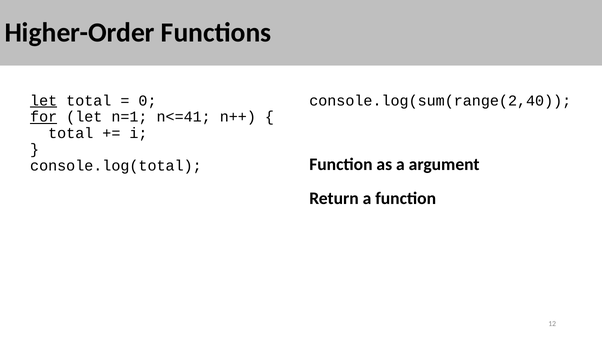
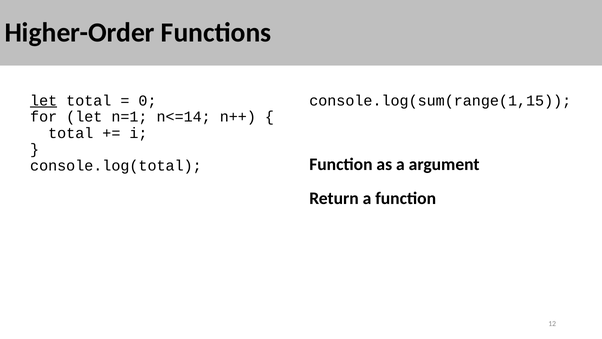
console.log(sum(range(2,40: console.log(sum(range(2,40 -> console.log(sum(range(1,15 (440, 100)
for underline: present -> none (44, 117)
n<=41: n<=41 -> n<=14 (184, 117)
